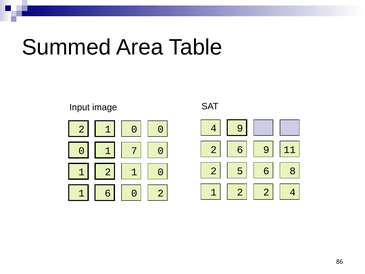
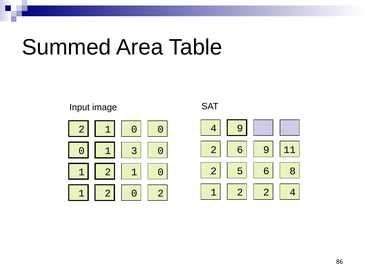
7: 7 -> 3 (134, 151)
6: 6 -> 2 (108, 193)
